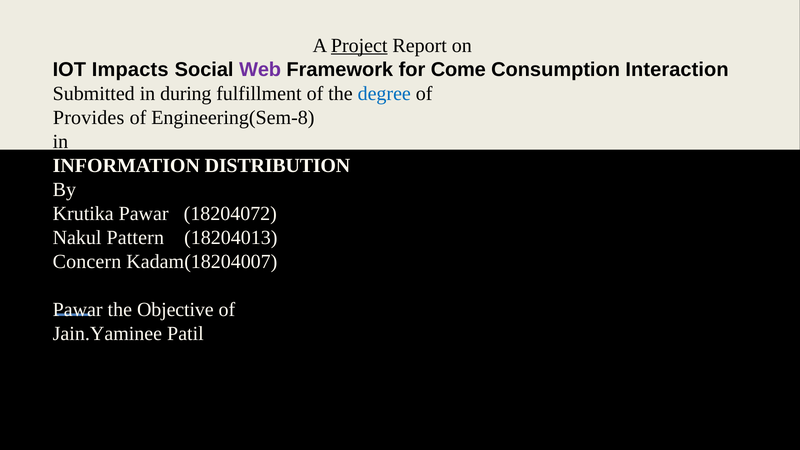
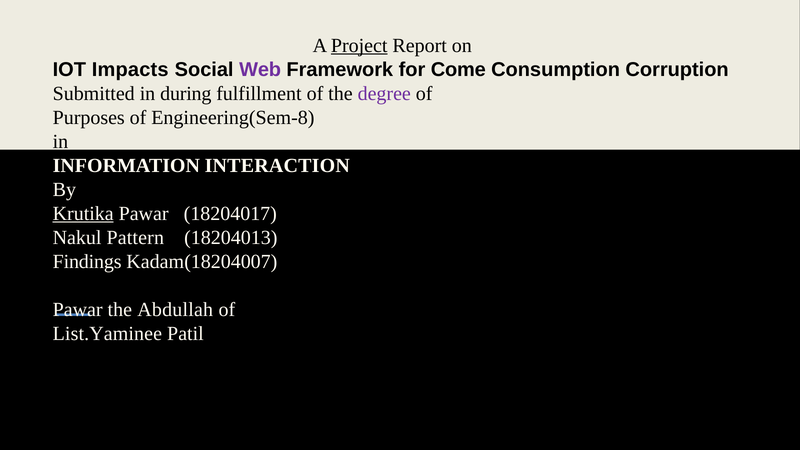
Interaction: Interaction -> Corruption (677, 69)
degree colour: blue -> purple (384, 93)
Provides: Provides -> Purposes (89, 117)
DISTRIBUTION: DISTRIBUTION -> INTERACTION (277, 165)
Krutika underline: none -> present (83, 213)
18204072: 18204072 -> 18204017 (230, 213)
Concern: Concern -> Findings (87, 261)
Objective: Objective -> Abdullah (175, 309)
Jain.Yaminee: Jain.Yaminee -> List.Yaminee (107, 333)
